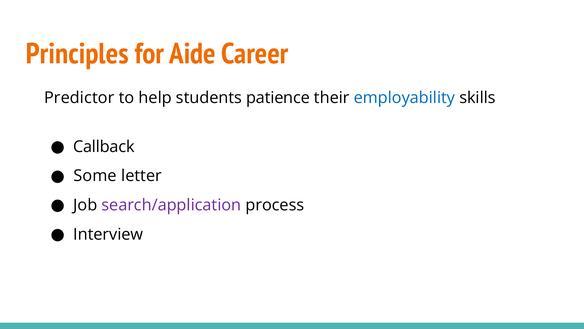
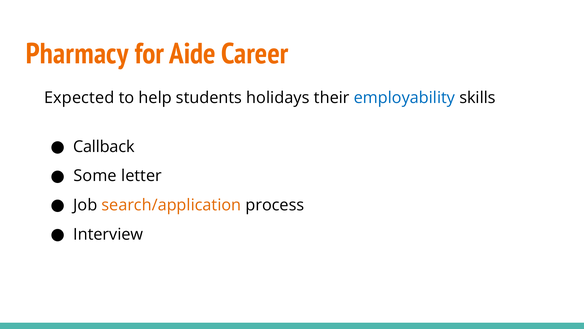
Principles: Principles -> Pharmacy (77, 54)
Predictor: Predictor -> Expected (79, 98)
patience: patience -> holidays (278, 98)
search/application colour: purple -> orange (171, 205)
